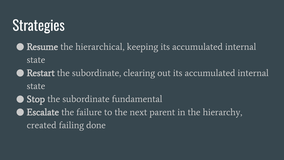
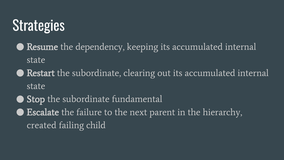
hierarchical: hierarchical -> dependency (100, 47)
done: done -> child (96, 125)
